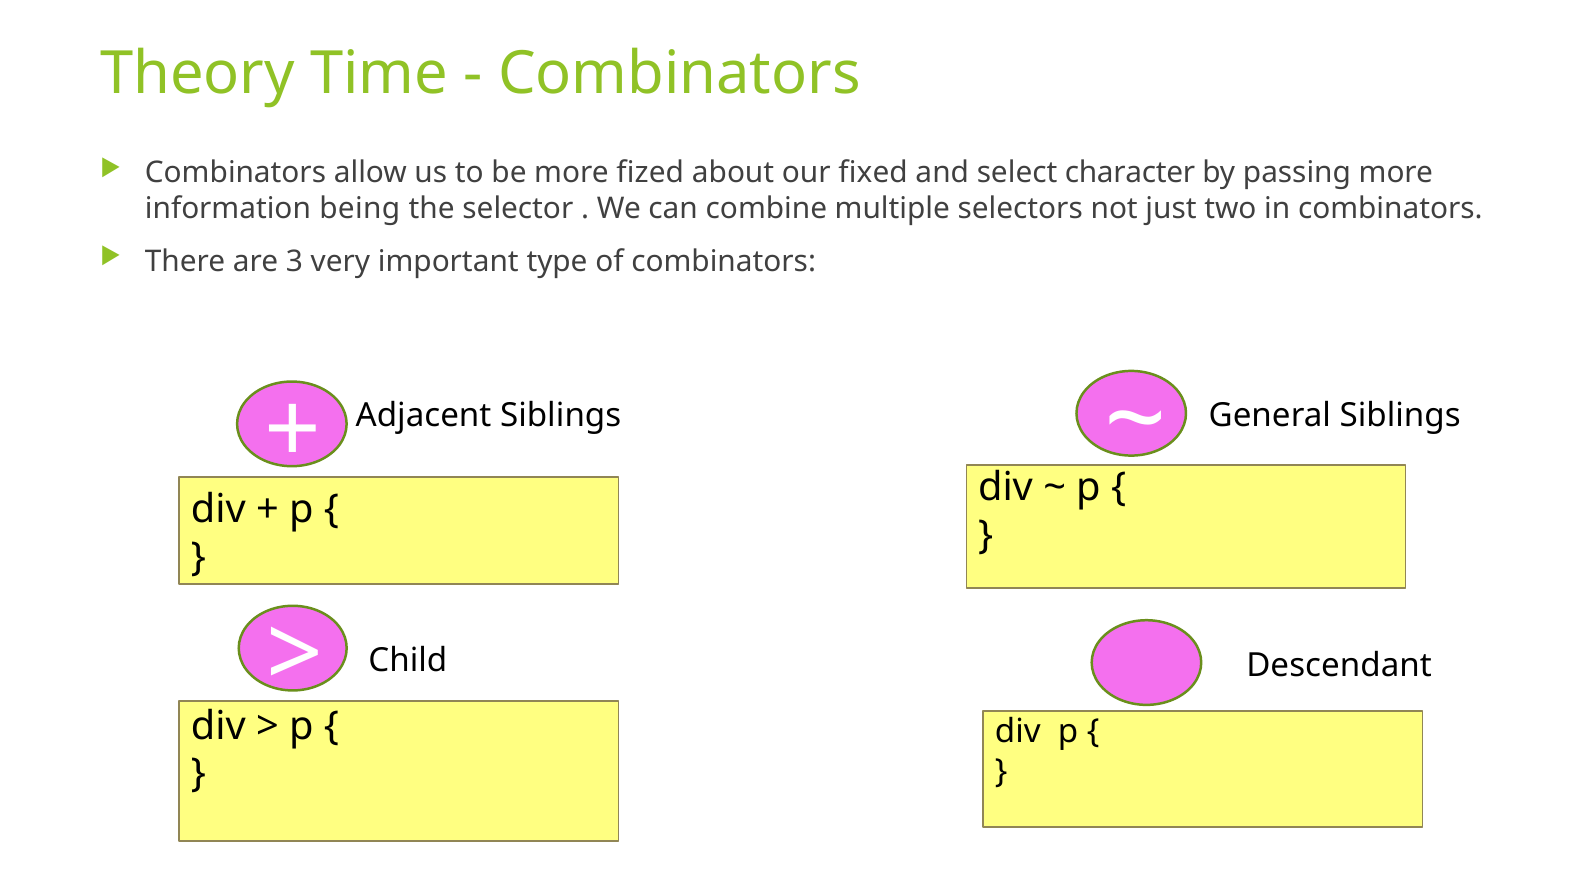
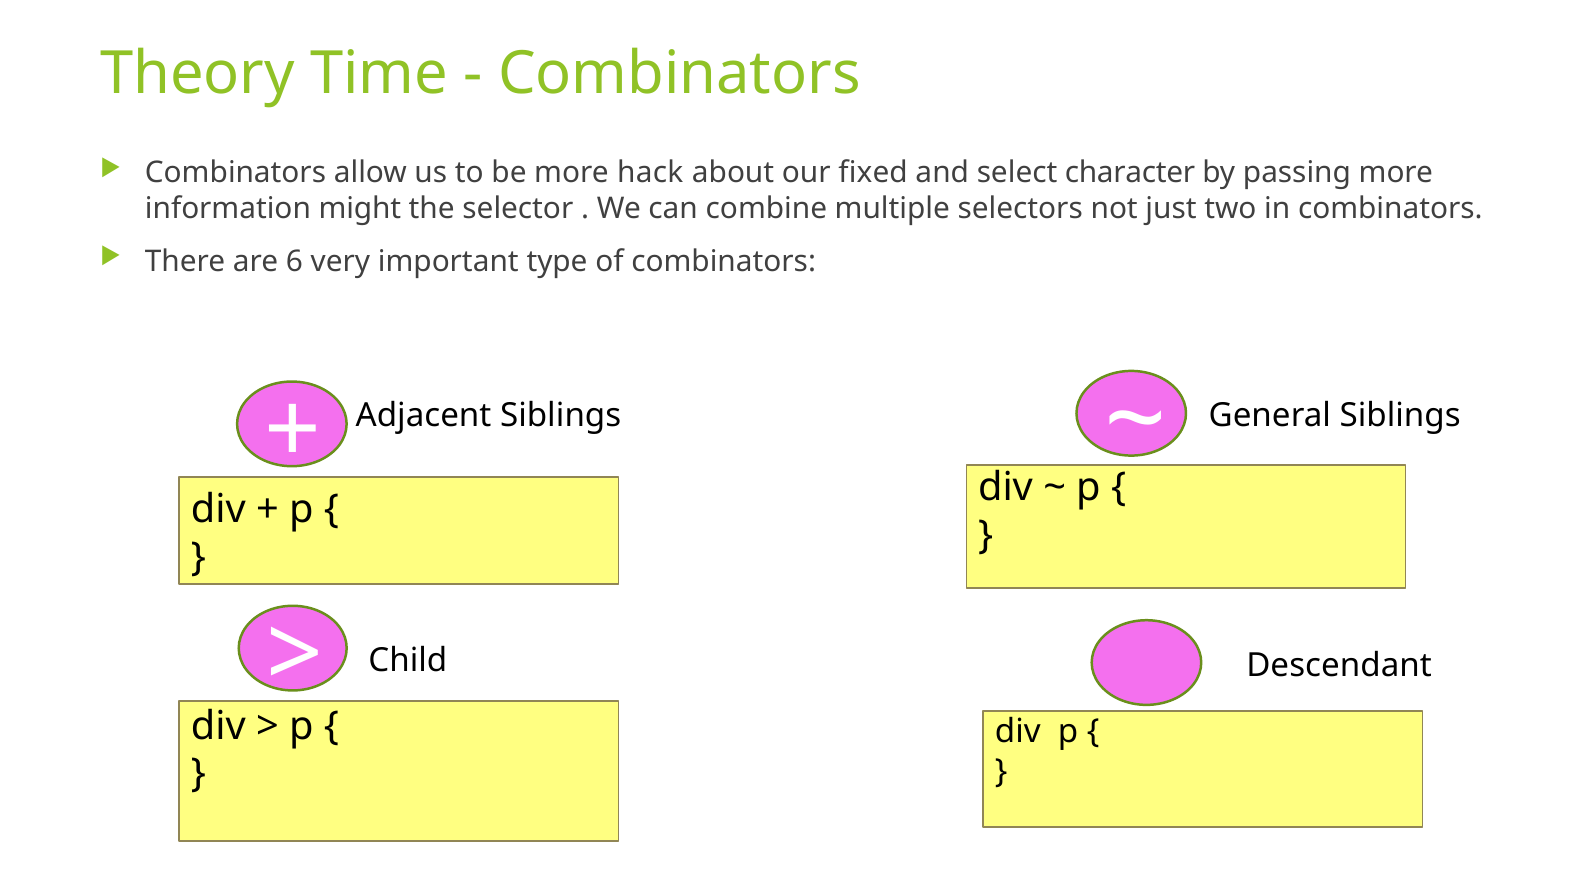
fized: fized -> hack (650, 173)
being: being -> might (360, 209)
3: 3 -> 6 (294, 261)
